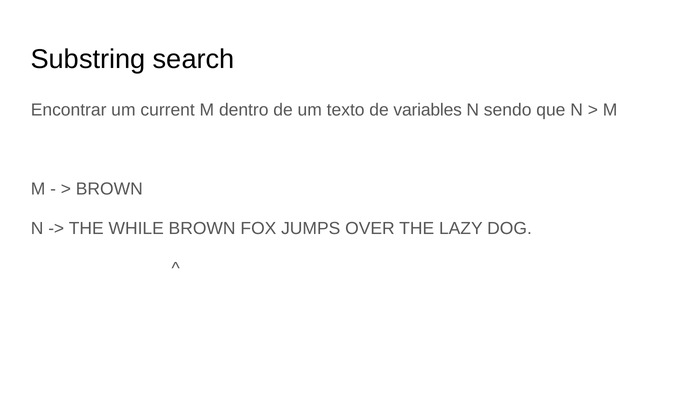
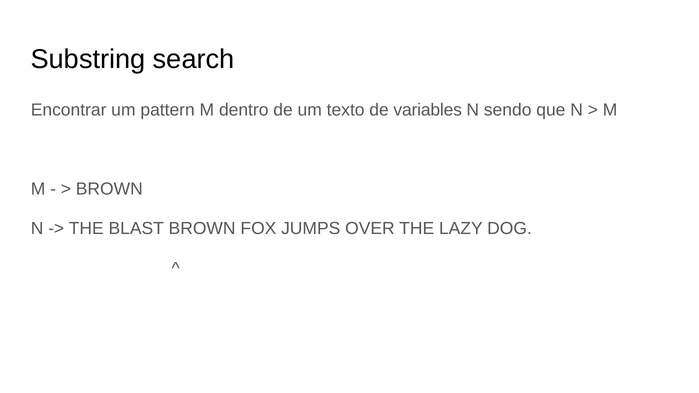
current: current -> pattern (168, 110)
WHILE: WHILE -> BLAST (136, 229)
